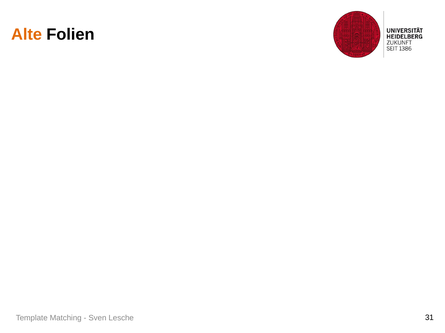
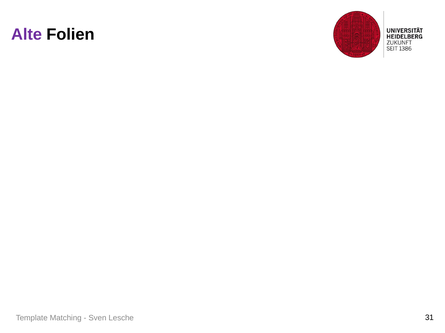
Alte colour: orange -> purple (27, 34)
